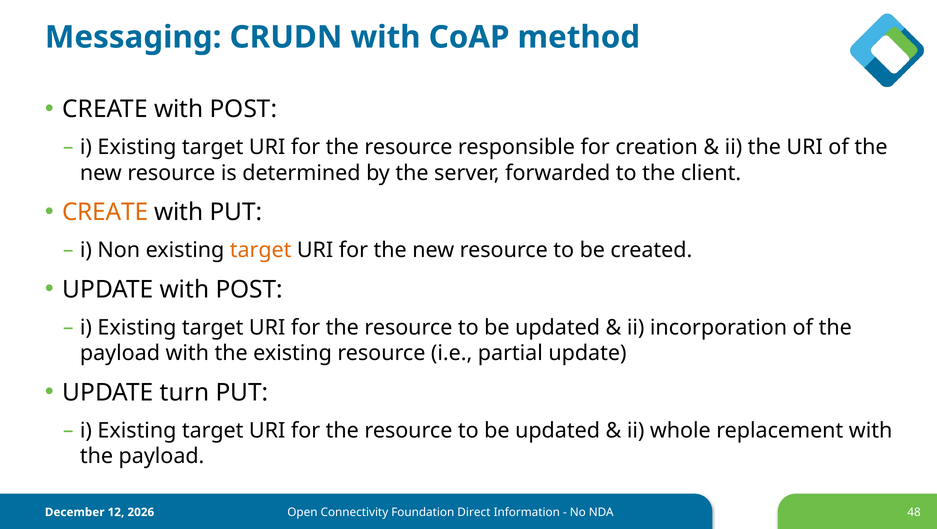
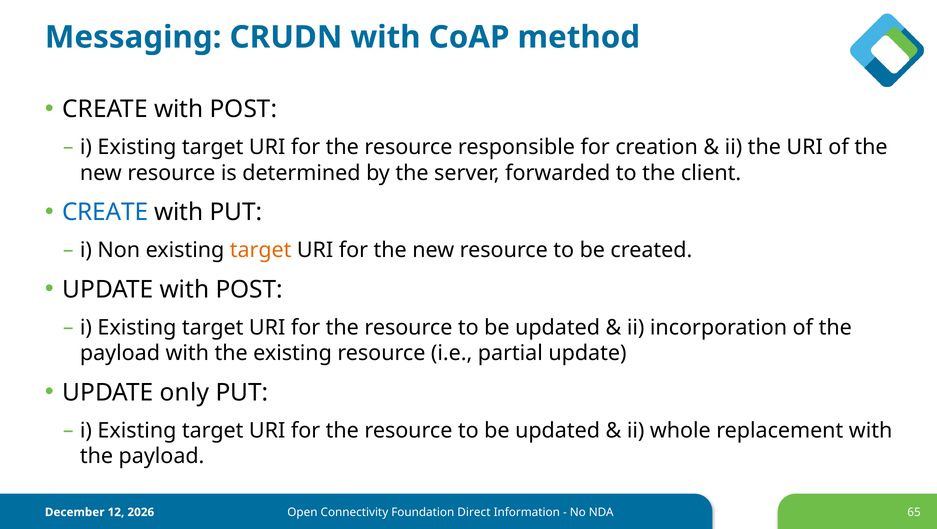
CREATE colour: orange -> blue (105, 212)
turn: turn -> only (184, 392)
48: 48 -> 65 (914, 512)
